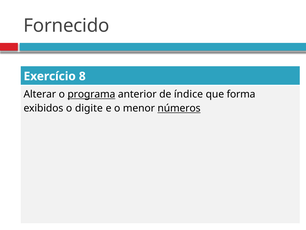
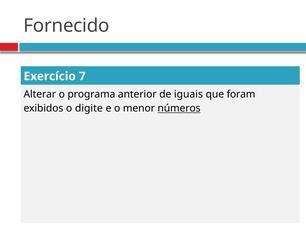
8: 8 -> 7 (82, 76)
programa underline: present -> none (91, 94)
índice: índice -> iguais (188, 94)
forma: forma -> foram (241, 94)
